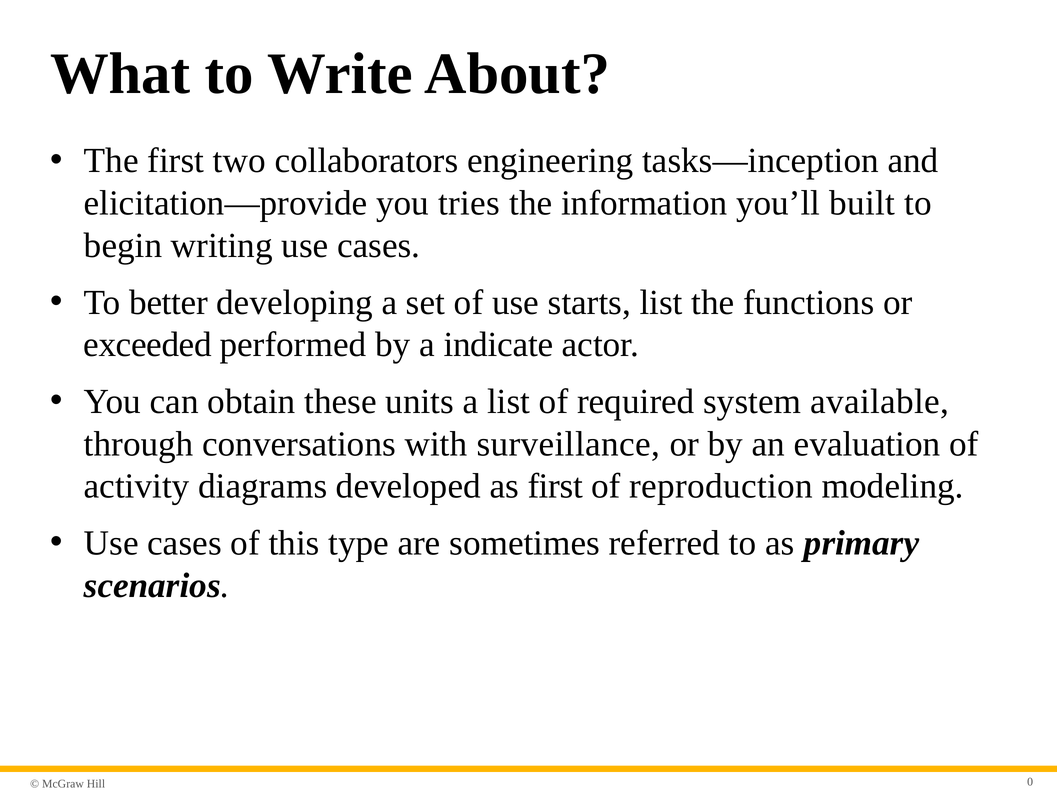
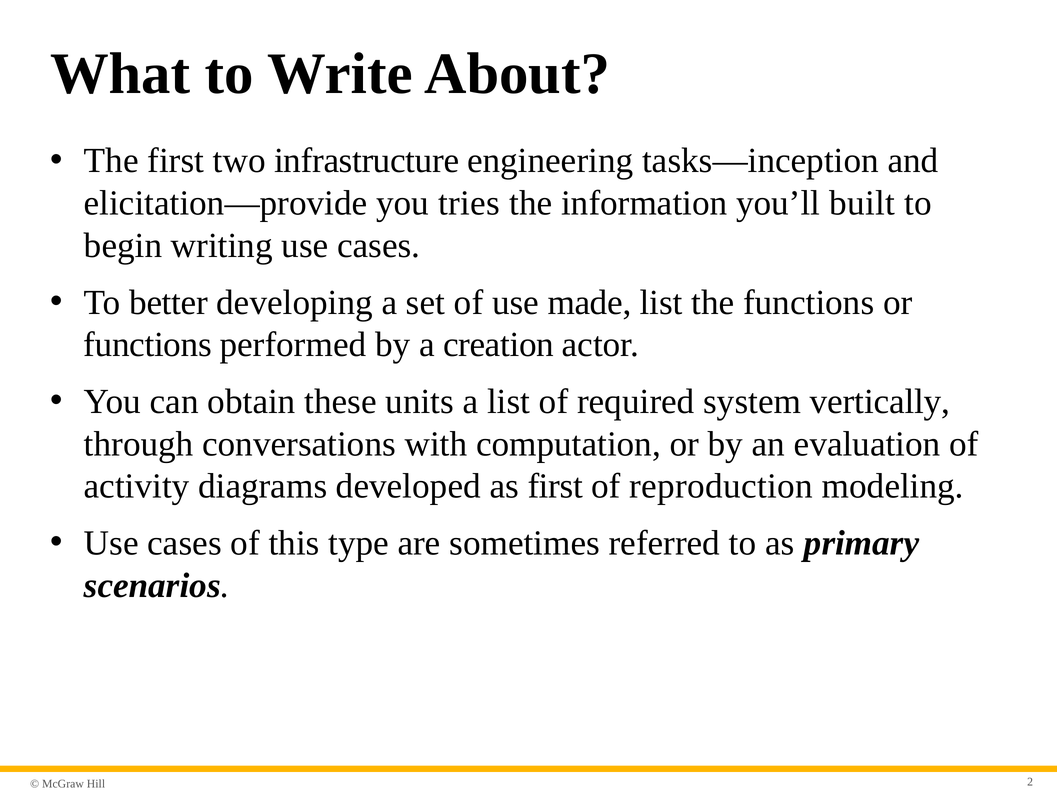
collaborators: collaborators -> infrastructure (367, 161)
starts: starts -> made (589, 302)
exceeded: exceeded -> functions (148, 345)
indicate: indicate -> creation (498, 345)
available: available -> vertically (880, 402)
surveillance: surveillance -> computation (568, 444)
0: 0 -> 2 (1030, 782)
